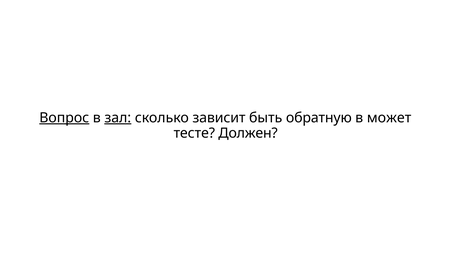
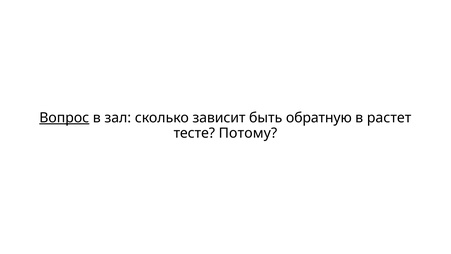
зал underline: present -> none (118, 118)
может: может -> растет (389, 118)
Должен: Должен -> Потому (248, 133)
